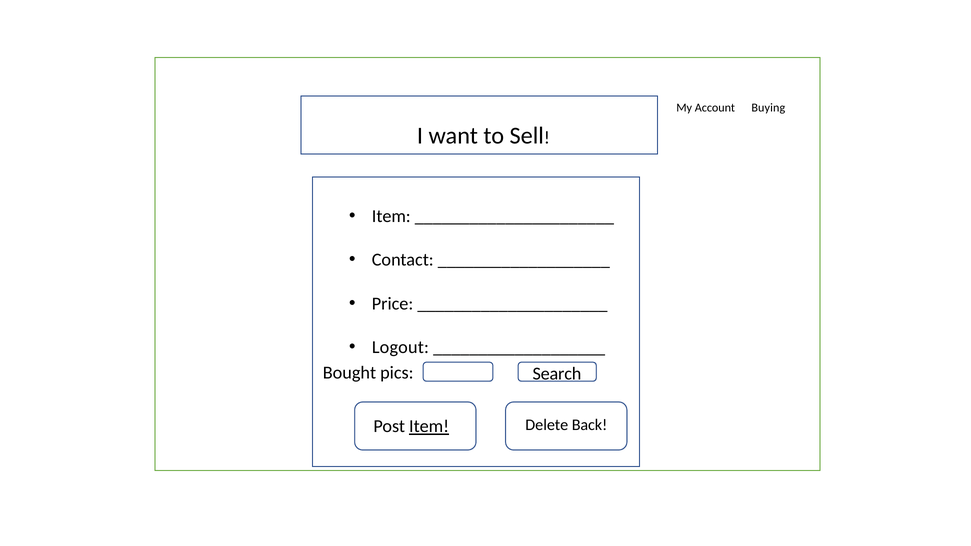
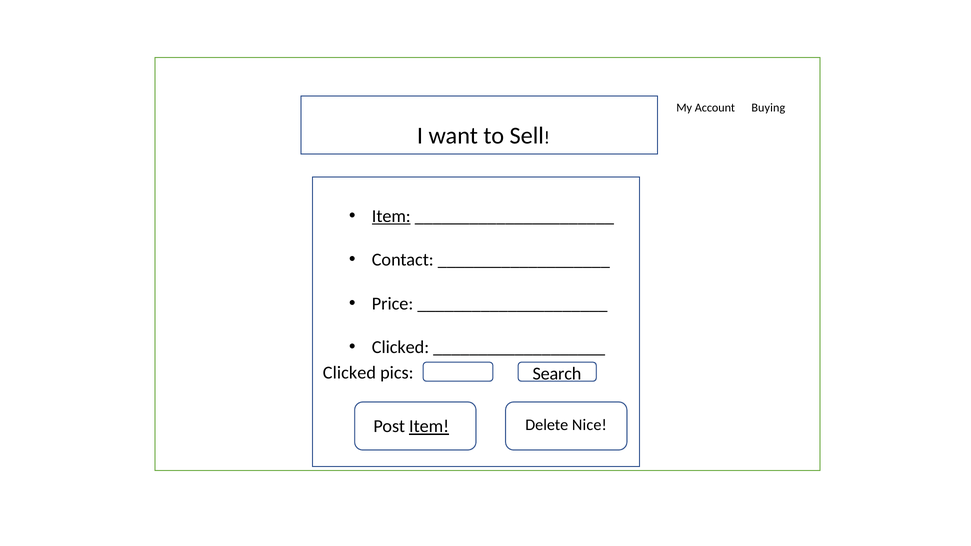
Item underline: none -> present (391, 216)
Logout: Logout -> Clicked (400, 347)
Bought: Bought -> Clicked (349, 373)
Back: Back -> Nice (589, 425)
